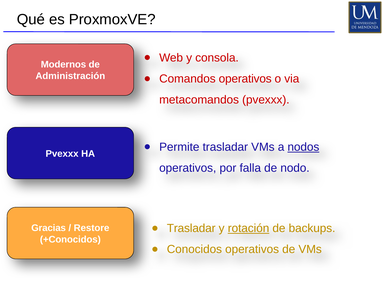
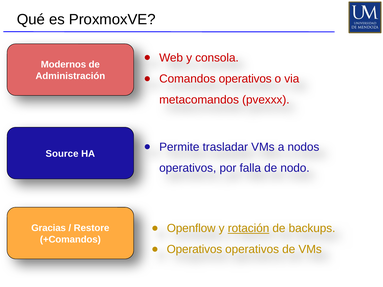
nodos underline: present -> none (303, 147)
Pvexxx: Pvexxx -> Source (62, 154)
Trasladar: Trasladar -> Openflow (191, 229)
+Conocidos: +Conocidos -> +Comandos (70, 240)
Conocidos: Conocidos -> Operativos (194, 250)
